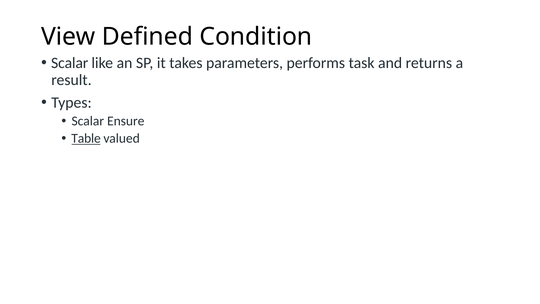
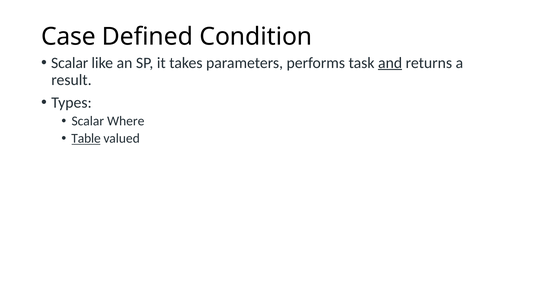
View: View -> Case (68, 37)
and underline: none -> present (390, 63)
Ensure: Ensure -> Where (126, 121)
